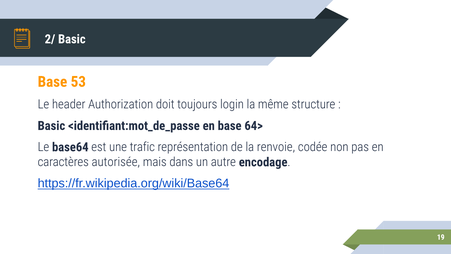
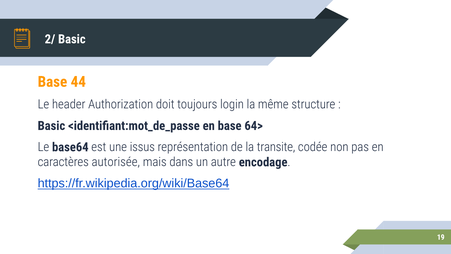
53: 53 -> 44 (78, 82)
trafic: trafic -> issus (142, 147)
renvoie: renvoie -> transite (276, 147)
